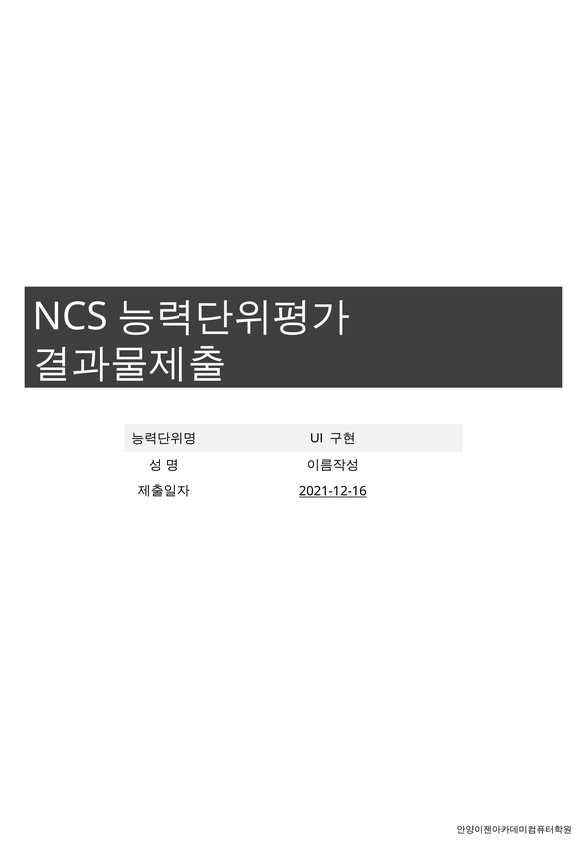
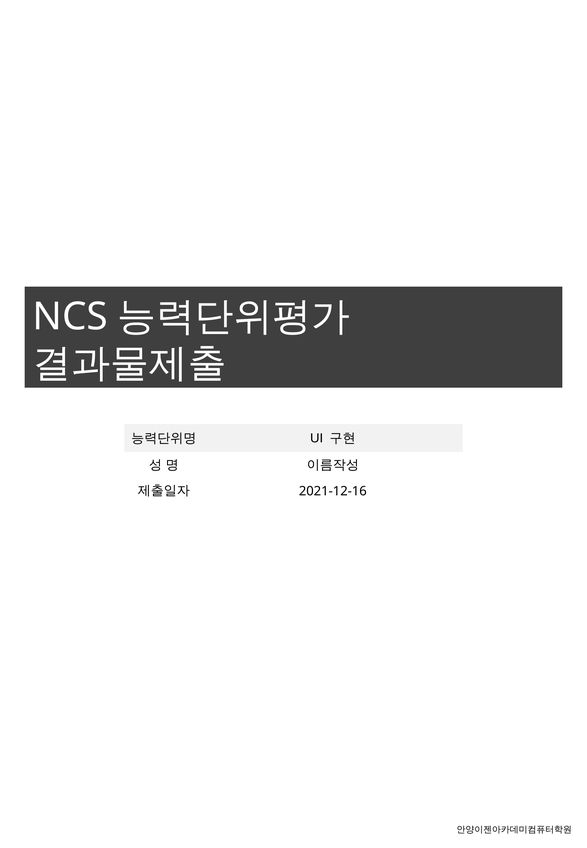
2021-12-16 underline: present -> none (333, 491)
